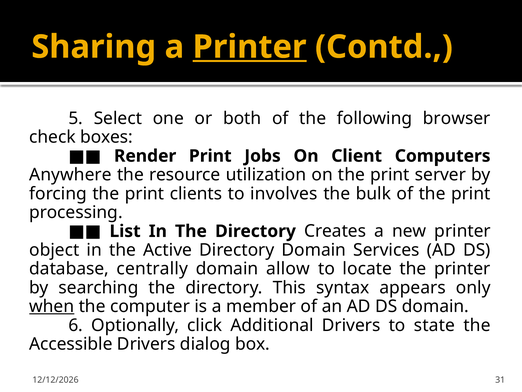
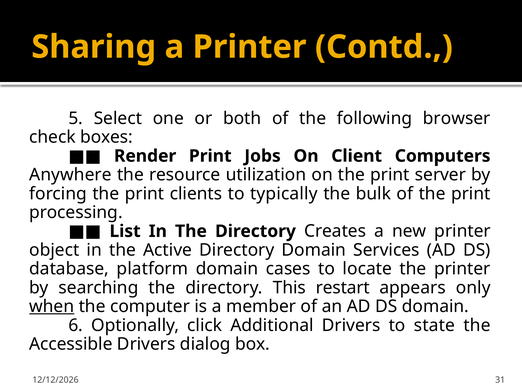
Printer underline: present -> none (250, 47)
involves: involves -> typically (284, 193)
centrally: centrally -> platform (152, 268)
allow: allow -> cases (288, 268)
syntax: syntax -> restart (343, 287)
